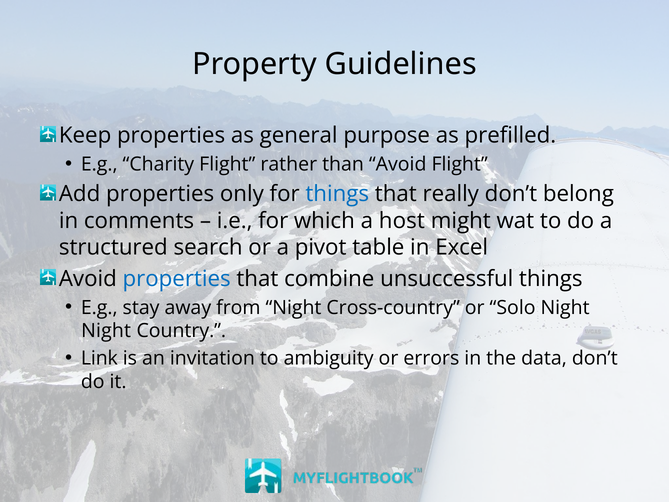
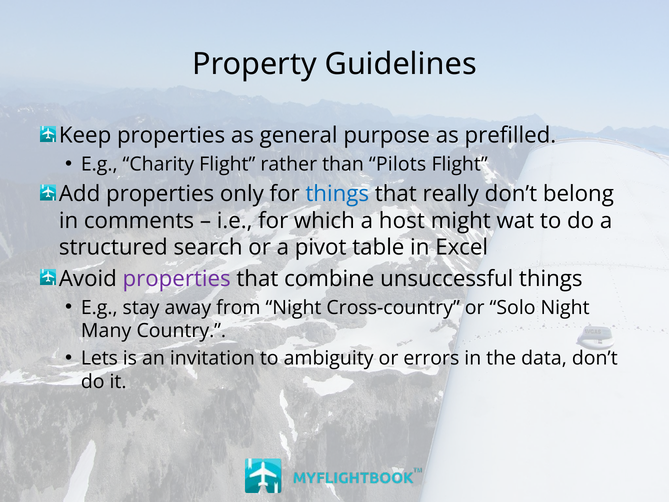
than Avoid: Avoid -> Pilots (398, 164)
properties colour: blue -> purple (177, 279)
Night: Night -> Many (106, 331)
Link: Link -> Lets (99, 358)
